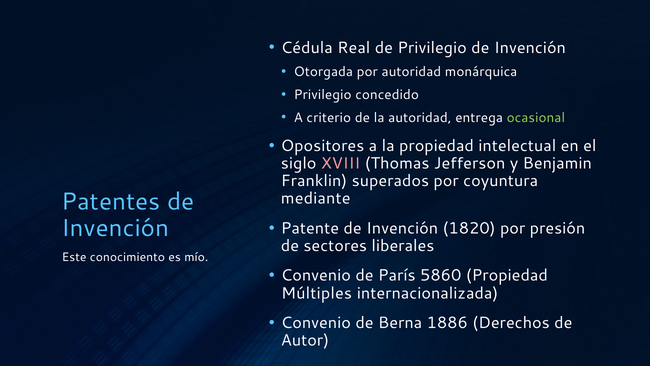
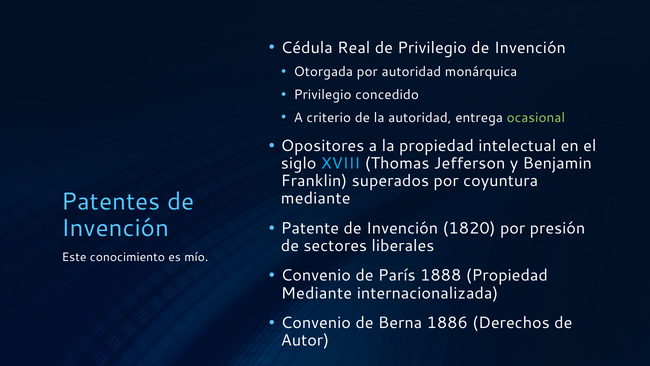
XVIII colour: pink -> light blue (341, 163)
5860: 5860 -> 1888 (441, 275)
Múltiples: Múltiples -> Mediante (317, 293)
